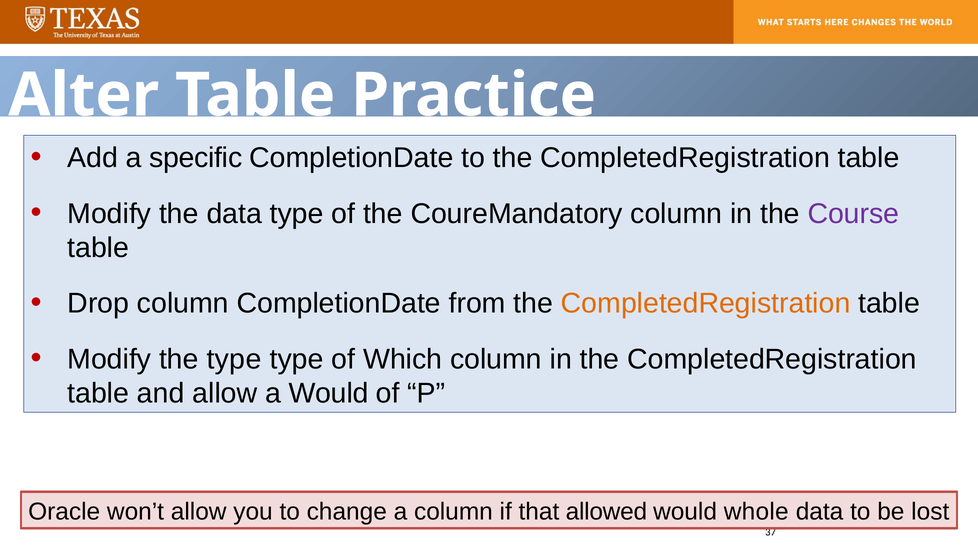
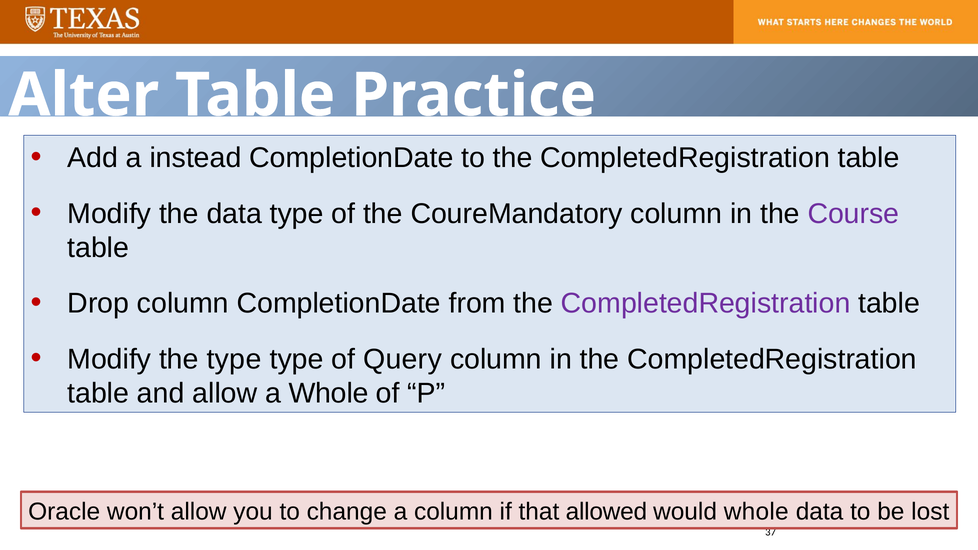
specific: specific -> instead (196, 158)
CompletedRegistration colour: orange -> purple (706, 304)
Which: Which -> Query (403, 359)
a Would: Would -> Whole (329, 393)
